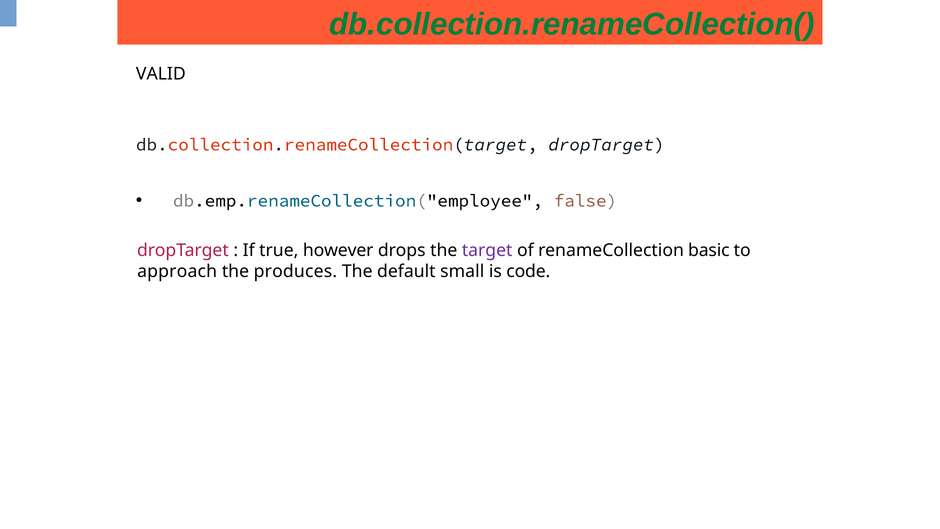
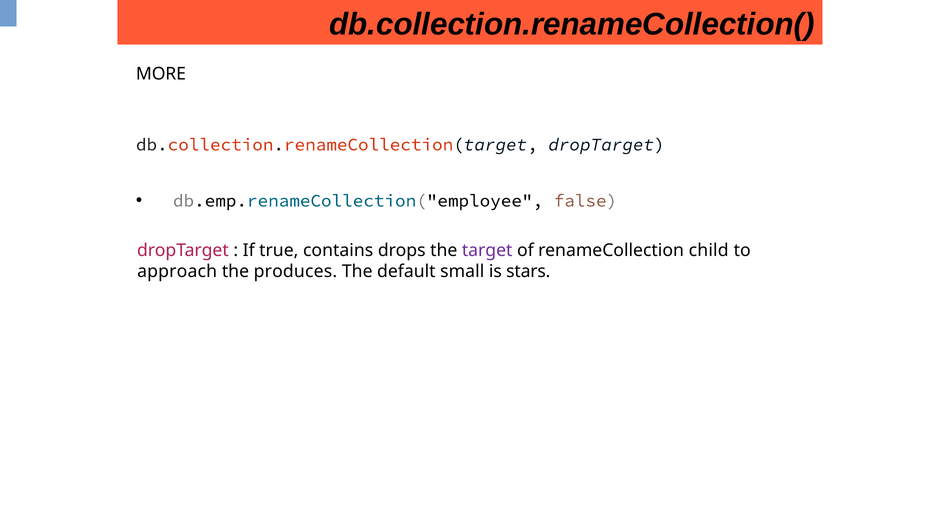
db.collection.renameCollection( colour: green -> black (572, 24)
VALID: VALID -> MORE (161, 74)
however: however -> contains (338, 250)
basic: basic -> child (709, 250)
code: code -> stars (528, 271)
